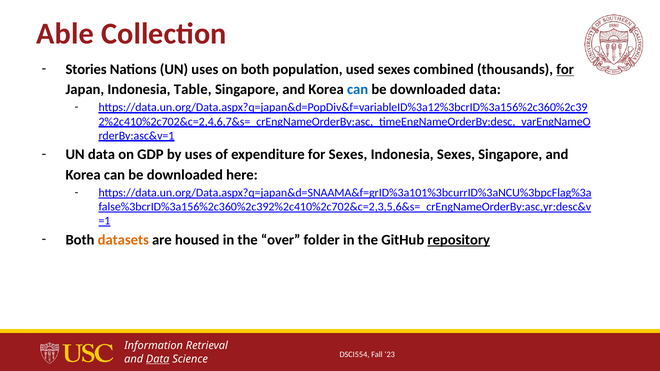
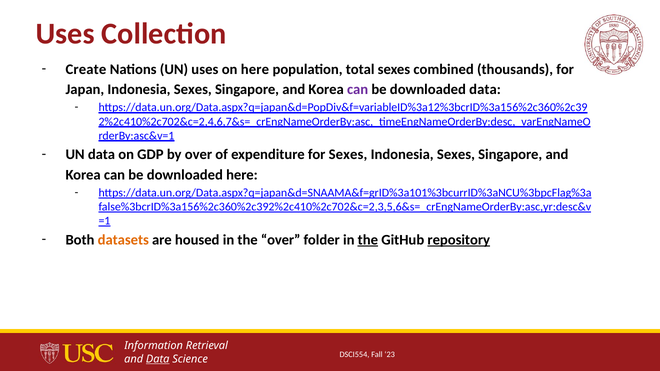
Able: Able -> Uses (65, 34)
Stories: Stories -> Create (86, 69)
on both: both -> here (255, 69)
used: used -> total (360, 69)
for underline: present -> none (565, 69)
Japan Indonesia Table: Table -> Sexes (193, 90)
can colour: blue -> purple (358, 90)
by uses: uses -> over (198, 155)
the underline: none -> present (368, 240)
